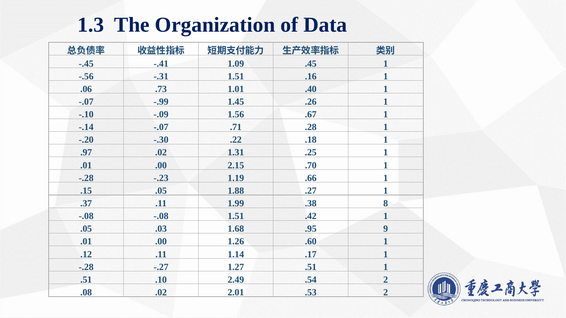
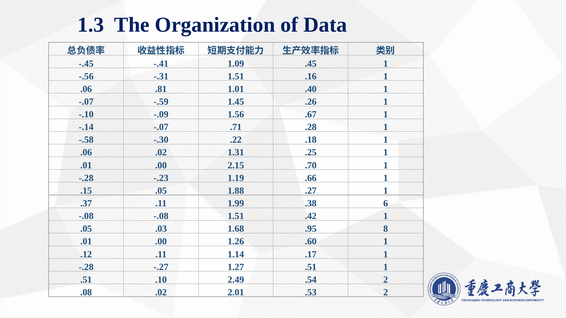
.73: .73 -> .81 (161, 89)
-.99: -.99 -> -.59 (161, 102)
-.20: -.20 -> -.58 (86, 140)
.97: .97 -> .06 (86, 153)
8: 8 -> 6 (386, 204)
9: 9 -> 8 (386, 229)
